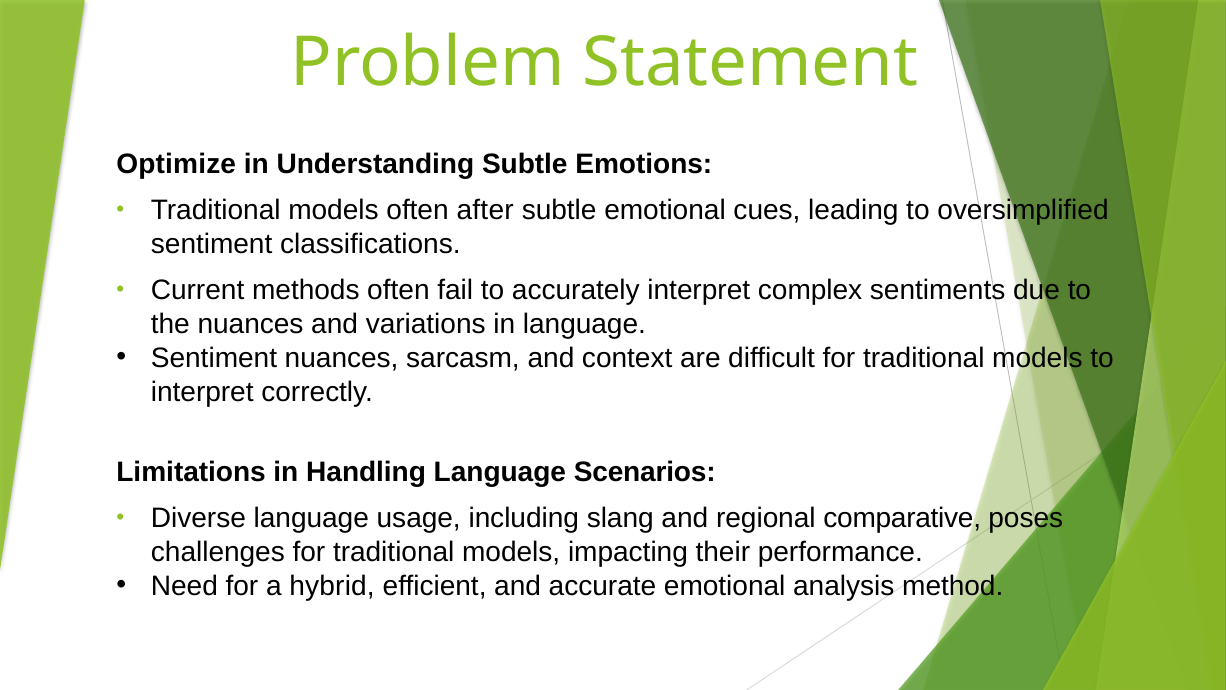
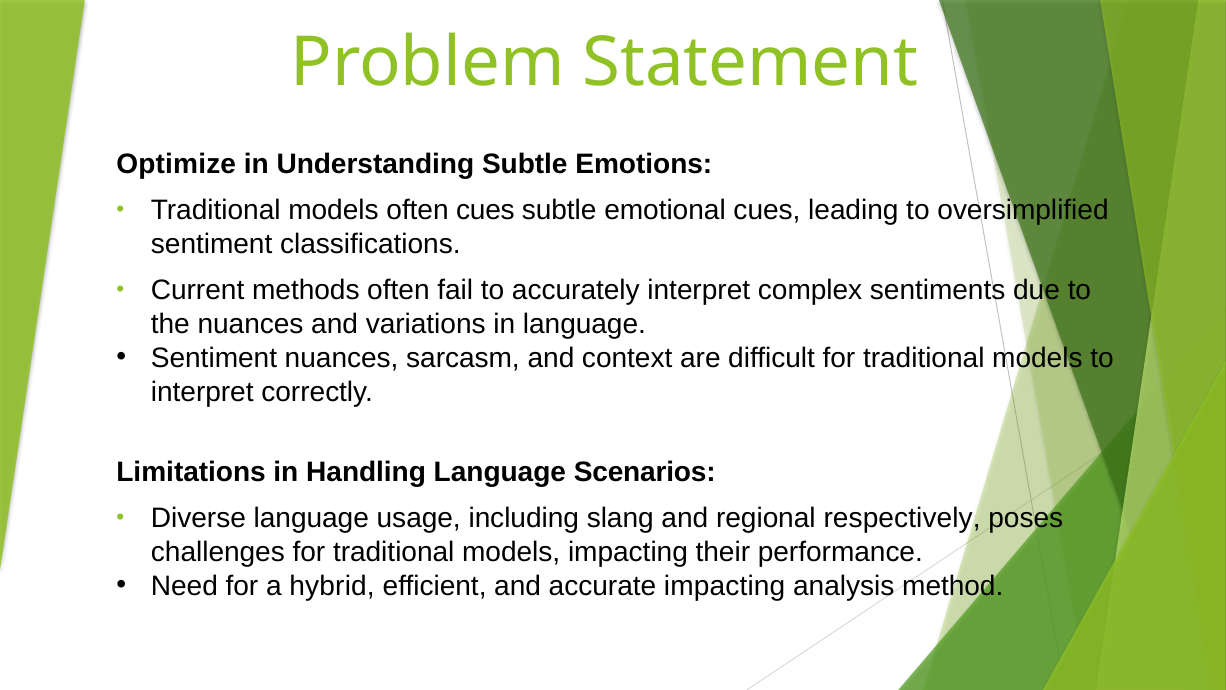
often after: after -> cues (485, 210)
comparative: comparative -> respectively (902, 518)
accurate emotional: emotional -> impacting (725, 586)
